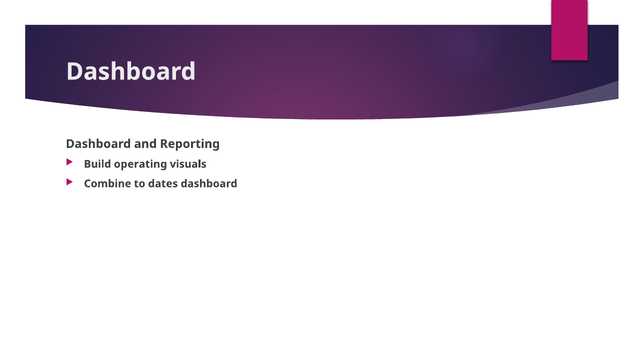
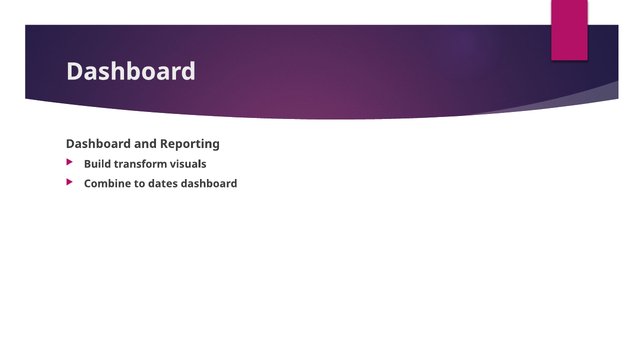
operating: operating -> transform (141, 164)
